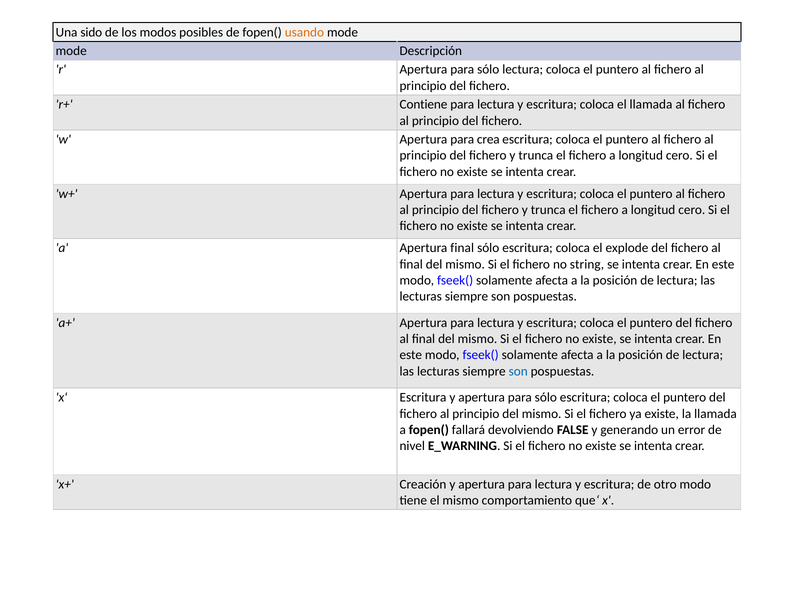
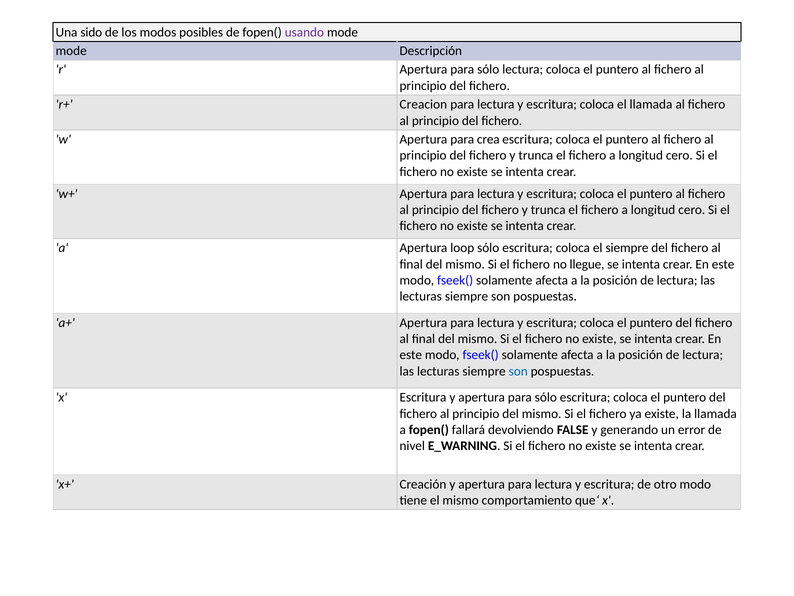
usando colour: orange -> purple (304, 32)
Contiene: Contiene -> Creacion (423, 104)
Apertura final: final -> loop (462, 248)
el explode: explode -> siempre (627, 248)
string: string -> llegue (587, 264)
